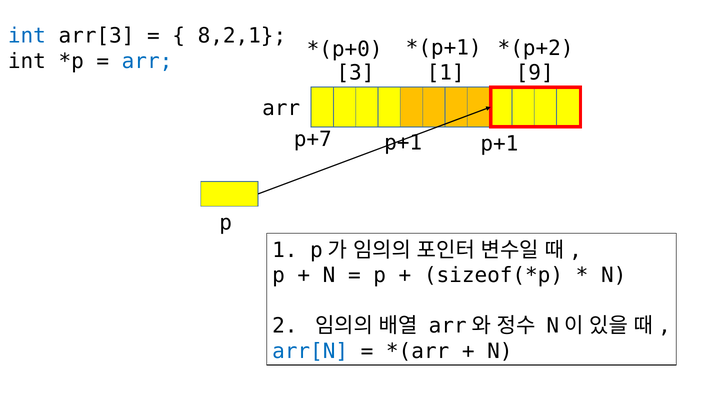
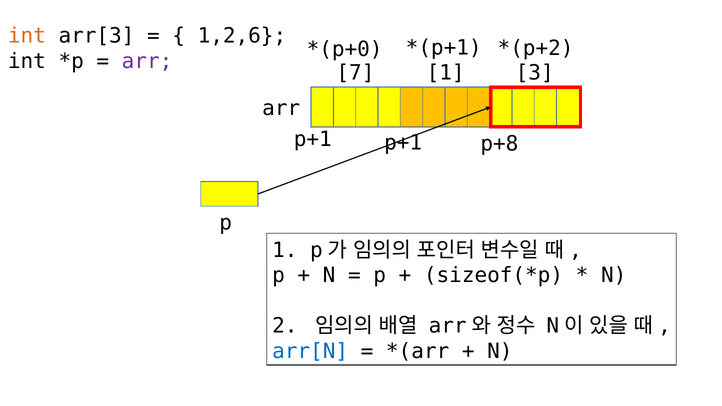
int colour: blue -> orange (27, 36)
8,2,1: 8,2,1 -> 1,2,6 (242, 36)
arr colour: blue -> purple (147, 61)
3: 3 -> 7 (355, 73)
9: 9 -> 3 (535, 73)
p+7: p+7 -> p+1 (313, 139)
p+1 p+1: p+1 -> p+8 (499, 144)
